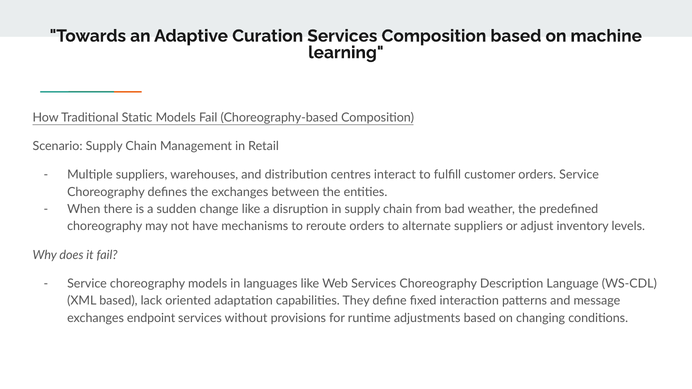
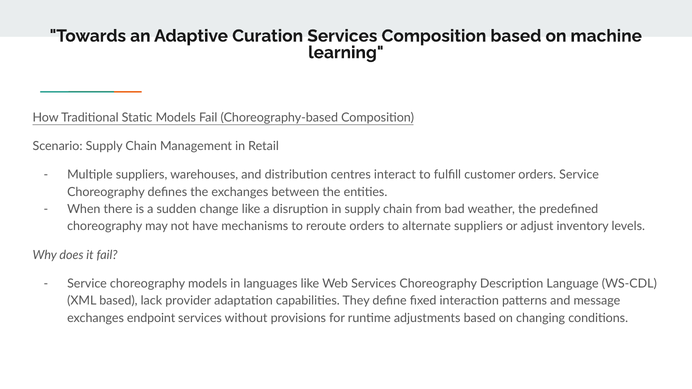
oriented: oriented -> provider (188, 301)
